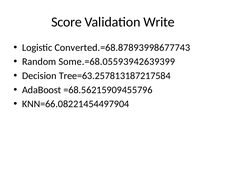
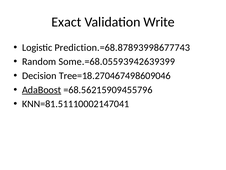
Score: Score -> Exact (66, 22)
Converted.=68.87893998677743: Converted.=68.87893998677743 -> Prediction.=68.87893998677743 (122, 47)
Tree=63.257813187217584: Tree=63.257813187217584 -> Tree=18.270467498609046 (115, 76)
AdaBoost underline: none -> present (42, 90)
KNN=66.08221454497904: KNN=66.08221454497904 -> KNN=81.51110002147041 (76, 104)
